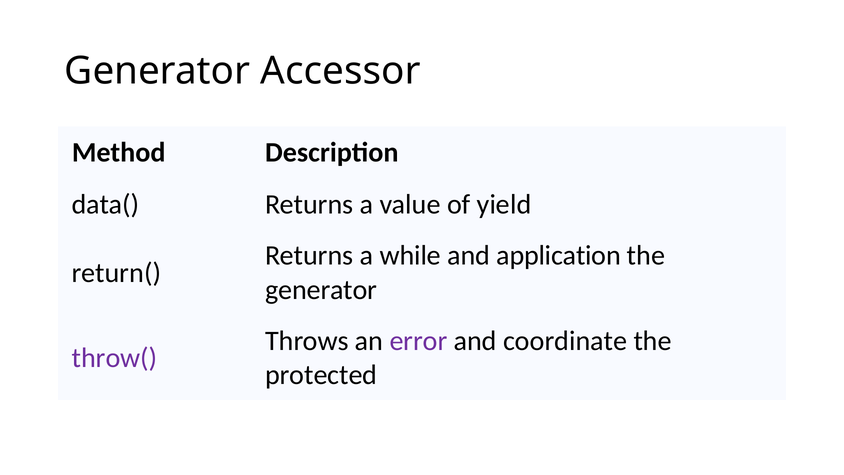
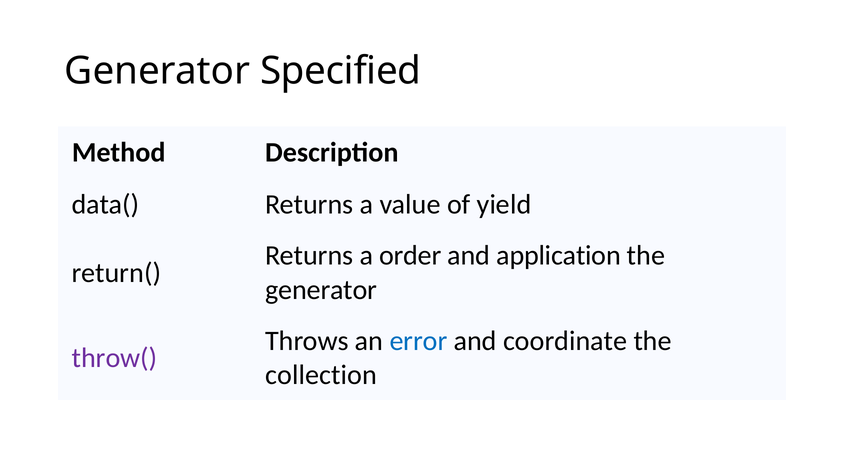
Accessor: Accessor -> Specified (341, 71)
while: while -> order (410, 255)
error colour: purple -> blue (418, 341)
protected: protected -> collection (321, 375)
